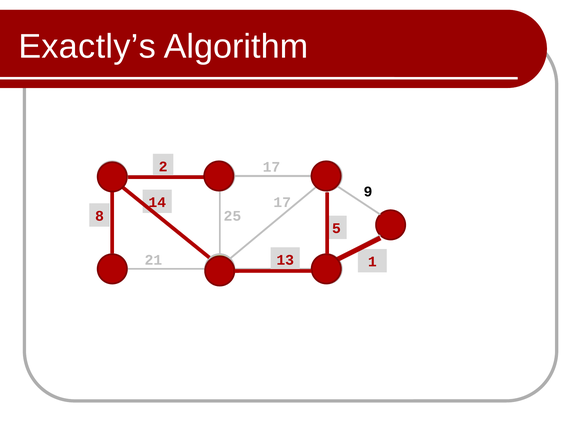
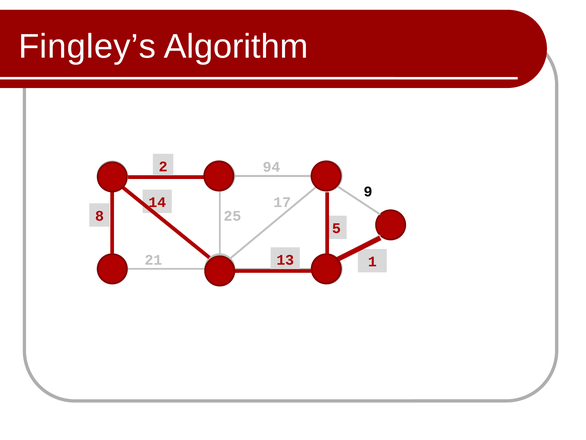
Exactly’s: Exactly’s -> Fingley’s (87, 46)
2 17: 17 -> 94 (271, 167)
